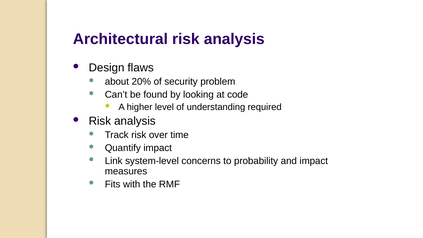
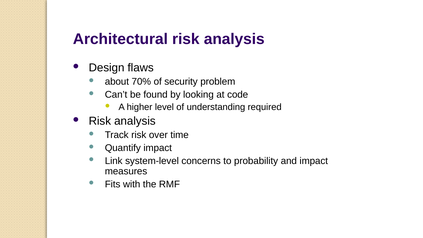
20%: 20% -> 70% (141, 82)
